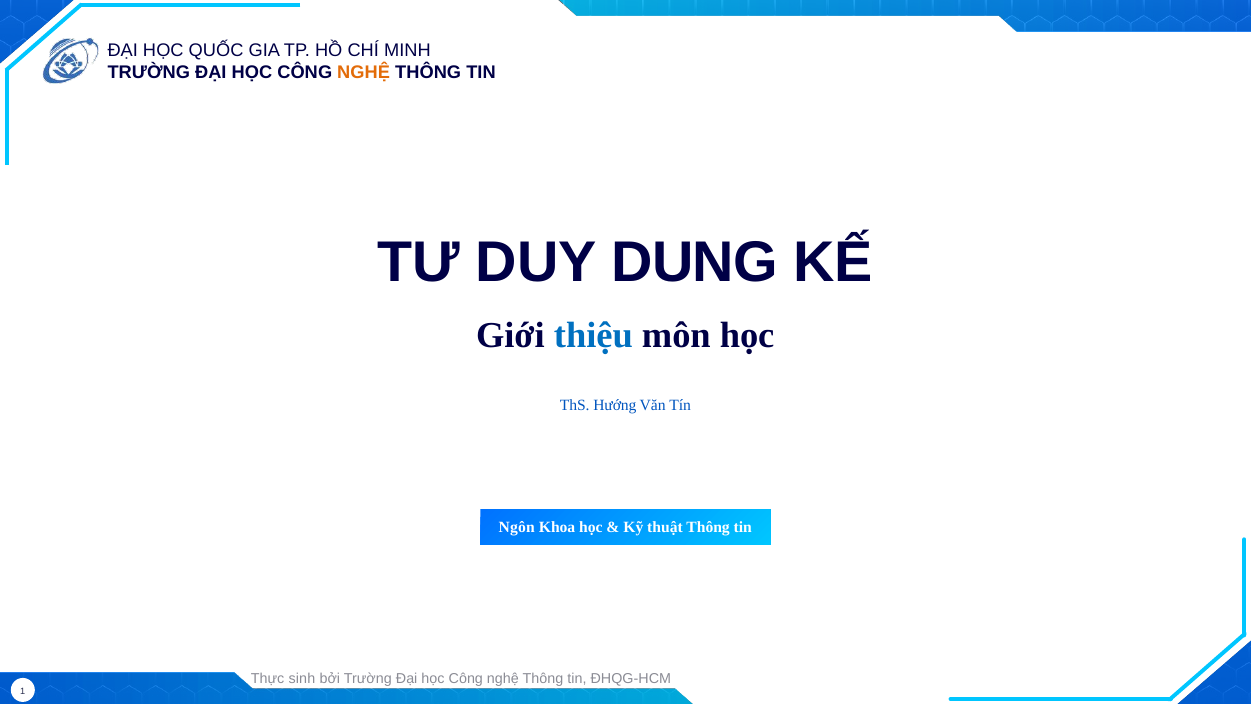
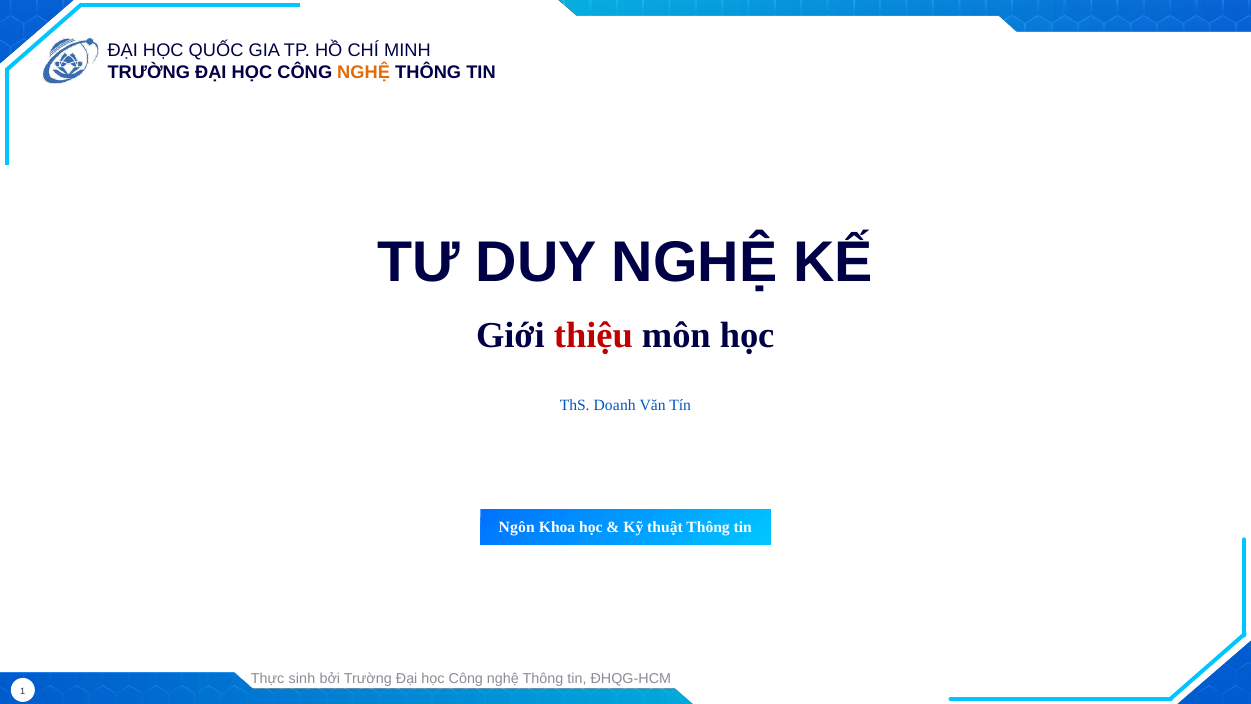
DUY DUNG: DUNG -> NGHỆ (694, 262)
thiệu colour: blue -> red (593, 335)
Hướng: Hướng -> Doanh (615, 405)
